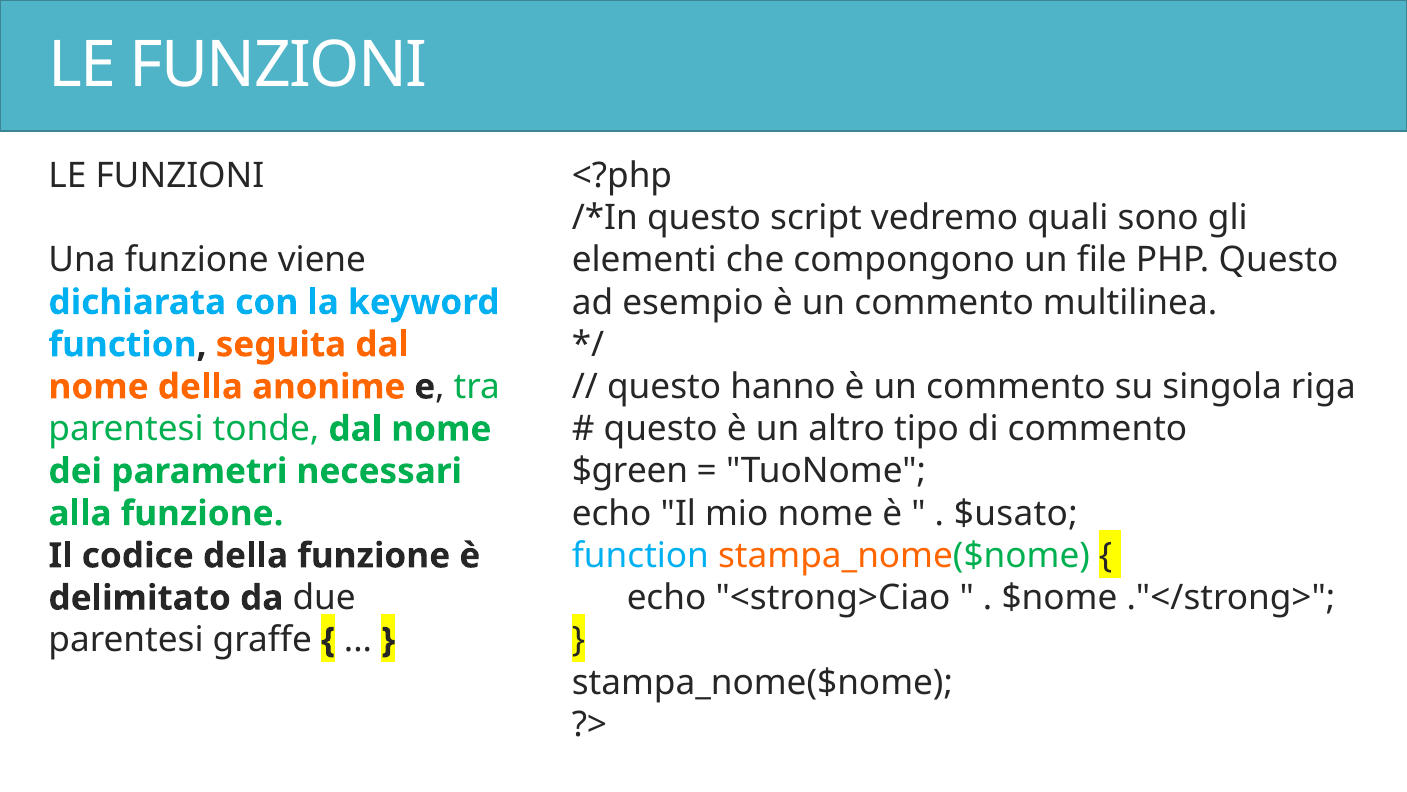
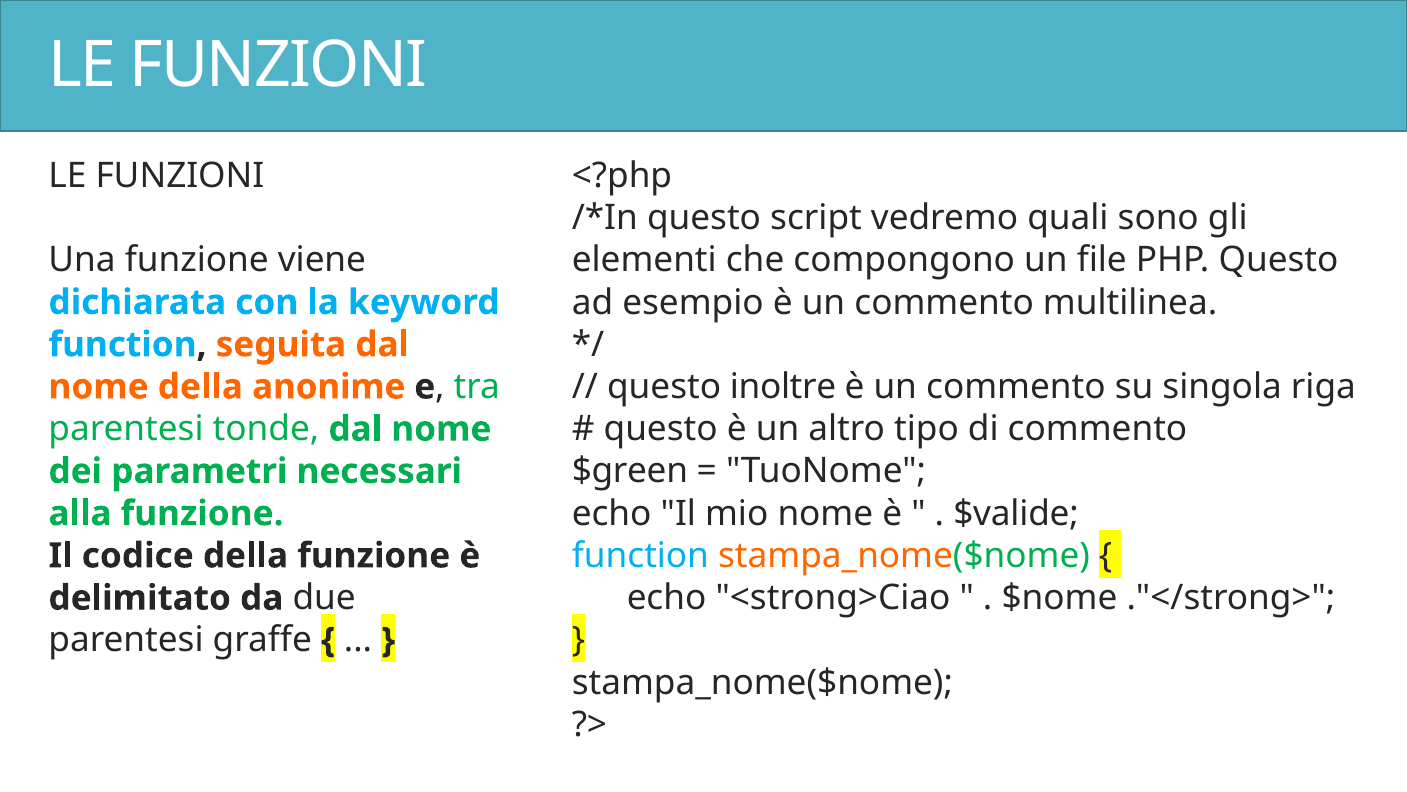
hanno: hanno -> inoltre (783, 387)
$usato: $usato -> $valide (1016, 513)
